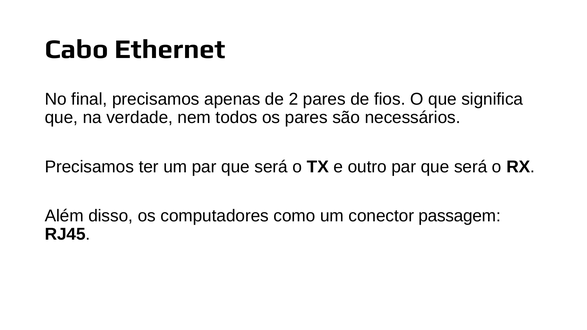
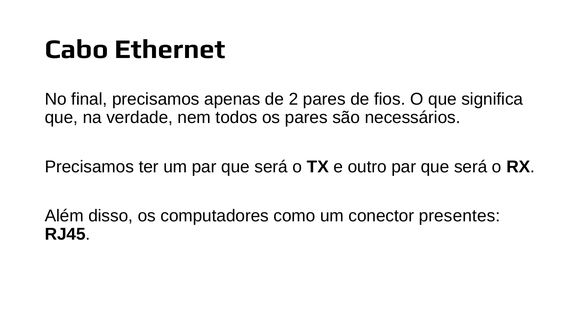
passagem: passagem -> presentes (459, 216)
